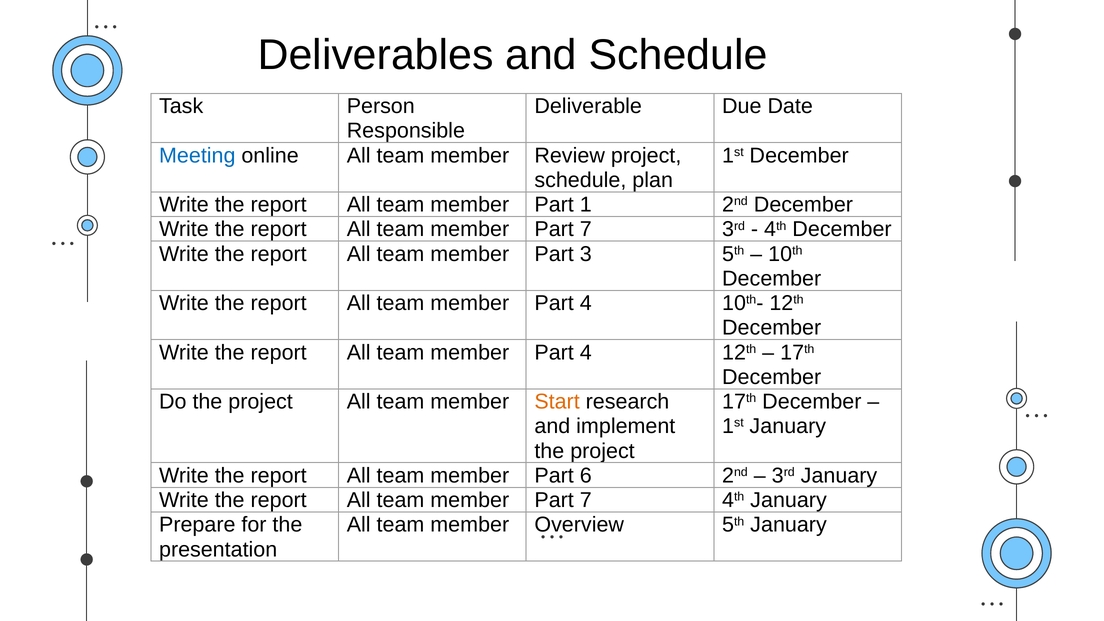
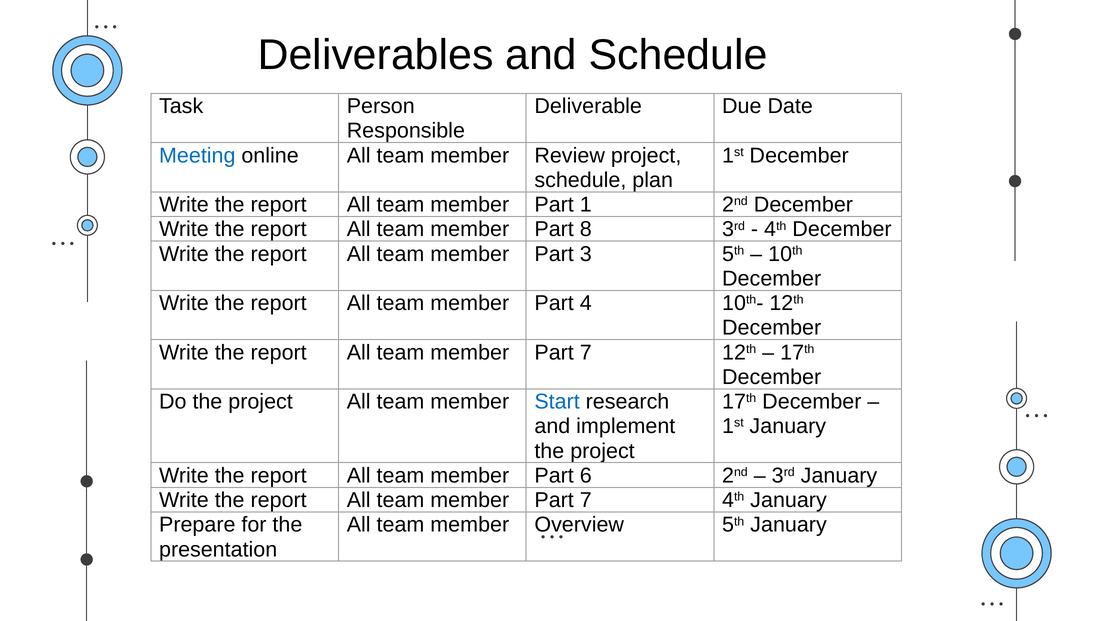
7: 7 -> 8 (586, 229)
4: 4 -> 7 (586, 352)
Start colour: orange -> blue (557, 402)
